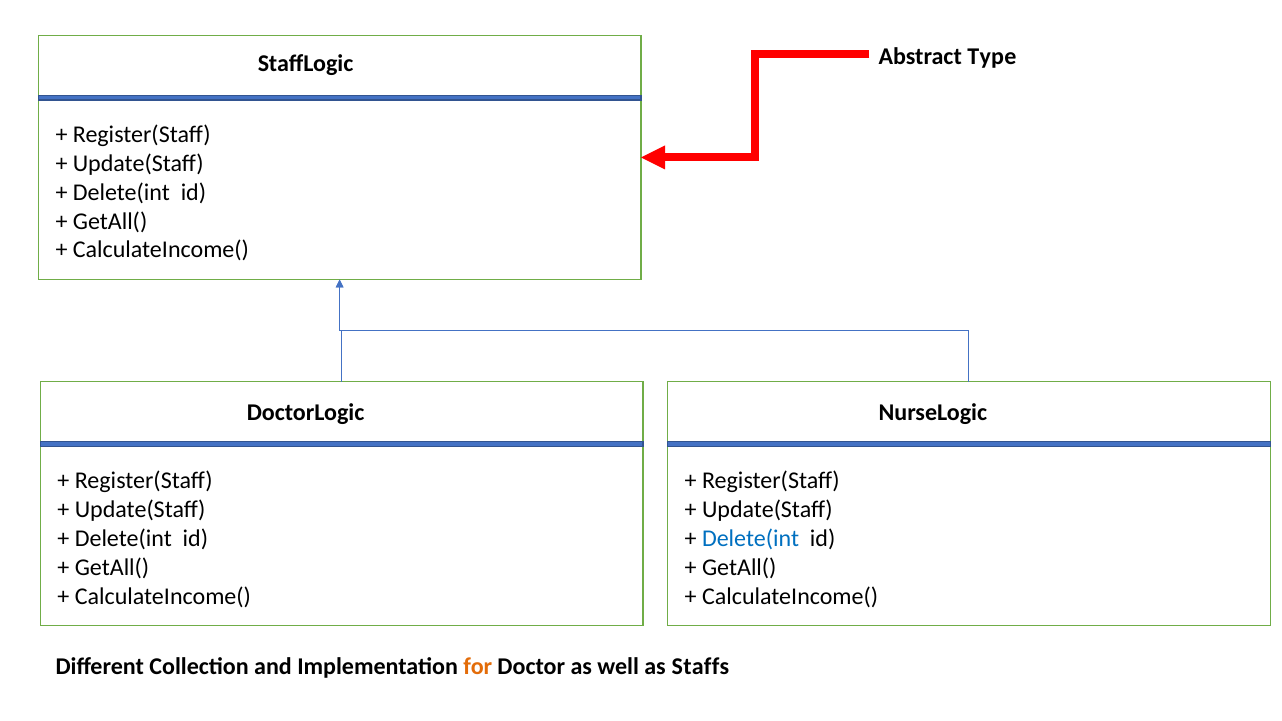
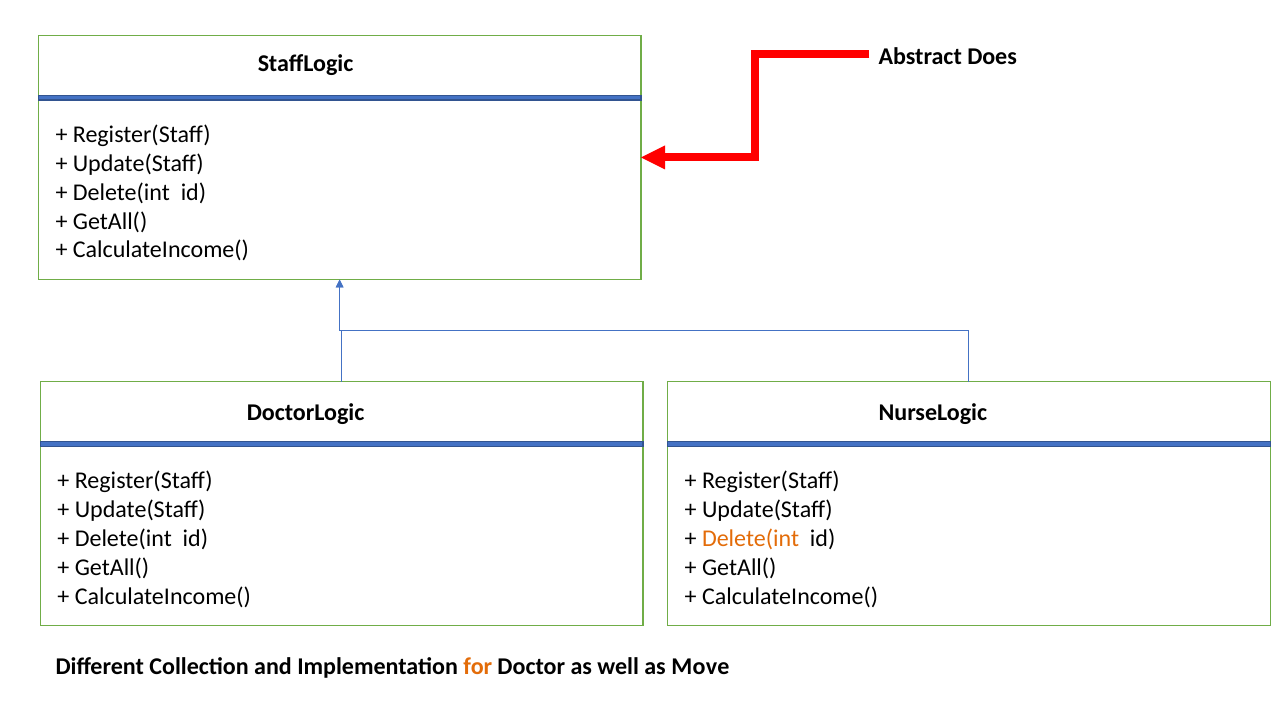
Type: Type -> Does (992, 56)
Delete(int colour: blue -> orange (751, 539)
Staffs: Staffs -> Move (700, 666)
